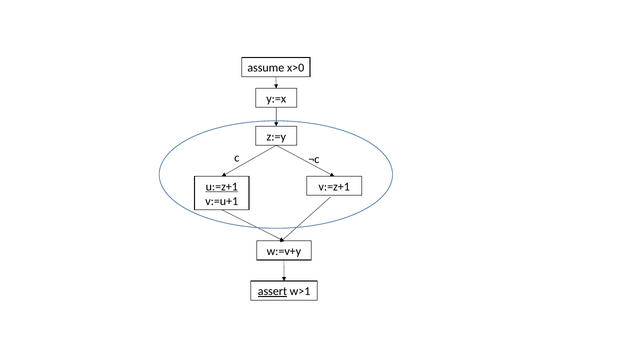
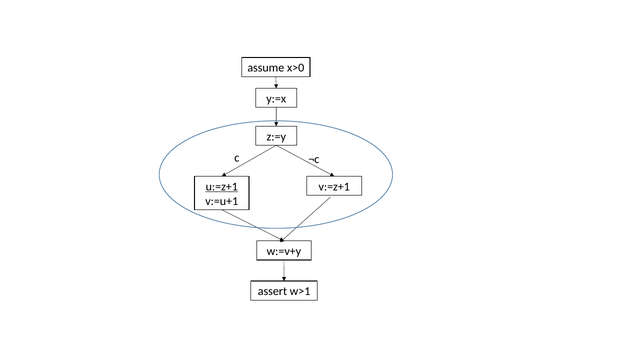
assert underline: present -> none (272, 291)
